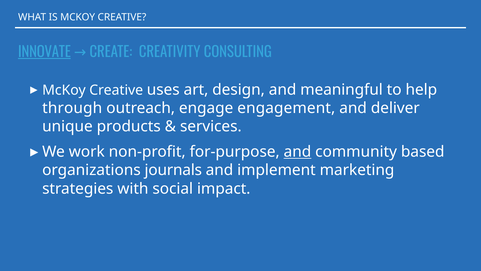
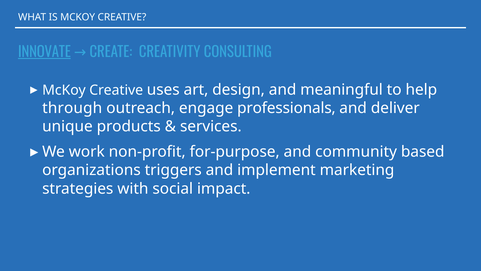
engagement: engagement -> professionals (286, 108)
and underline: present -> none (297, 151)
journals: journals -> triggers (173, 170)
